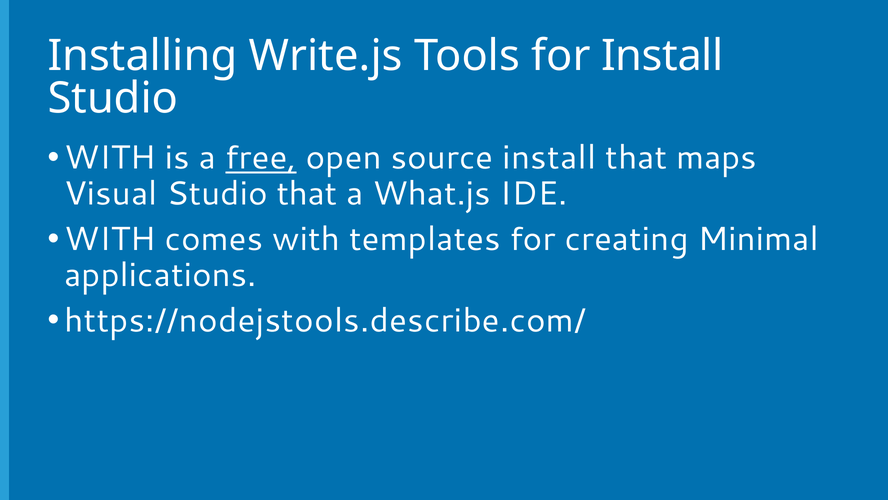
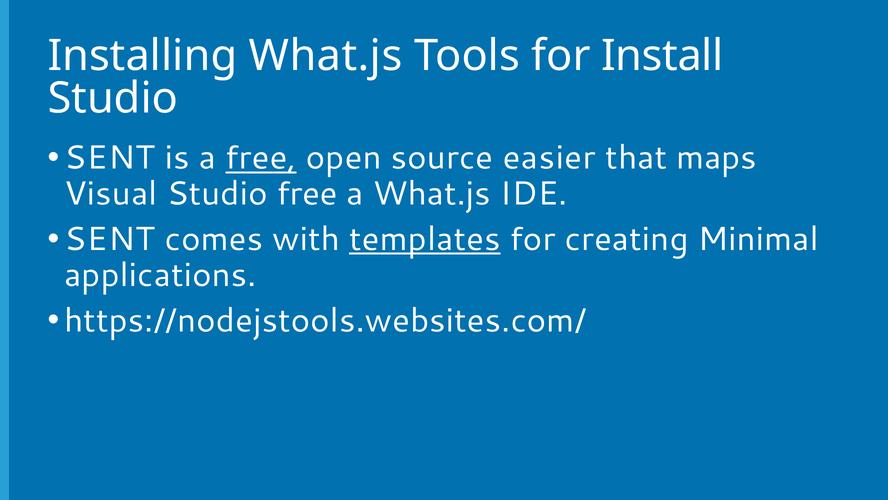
Installing Write.js: Write.js -> What.js (325, 56)
WITH: WITH -> SENT (110, 158)
source install: install -> easier (549, 158)
Studio that: that -> free (307, 194)
WITH: WITH -> SENT (110, 239)
templates underline: none -> present (425, 239)
https://nodejstools.describe.com/: https://nodejstools.describe.com/ -> https://nodejstools.websites.com/ (325, 320)
